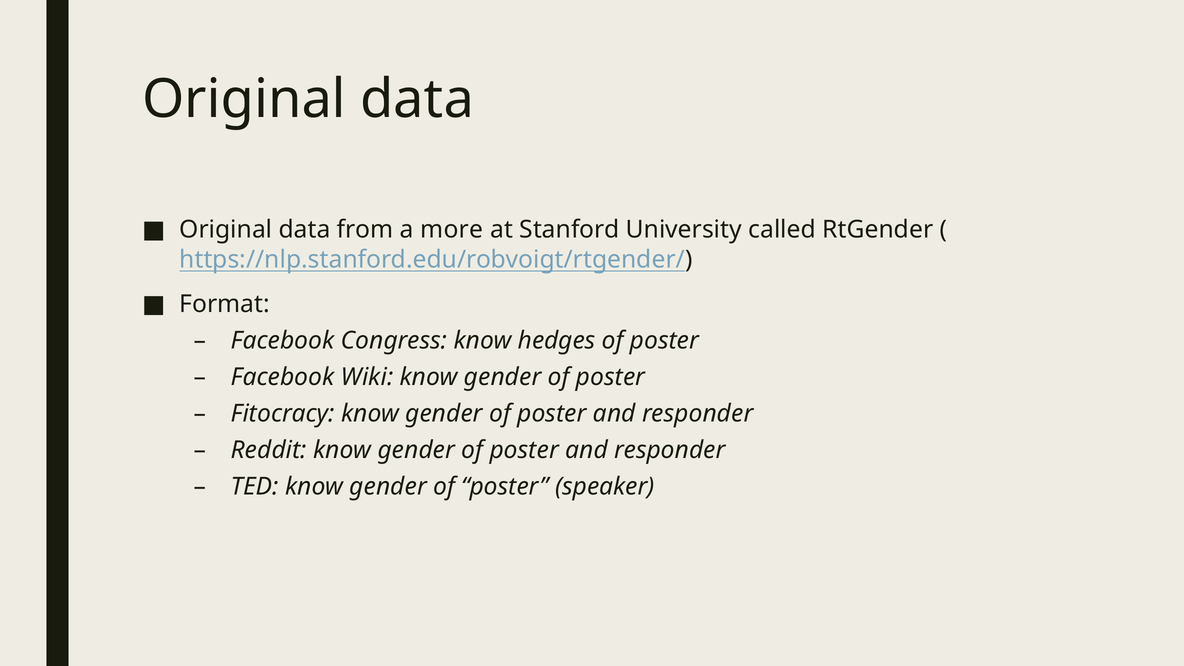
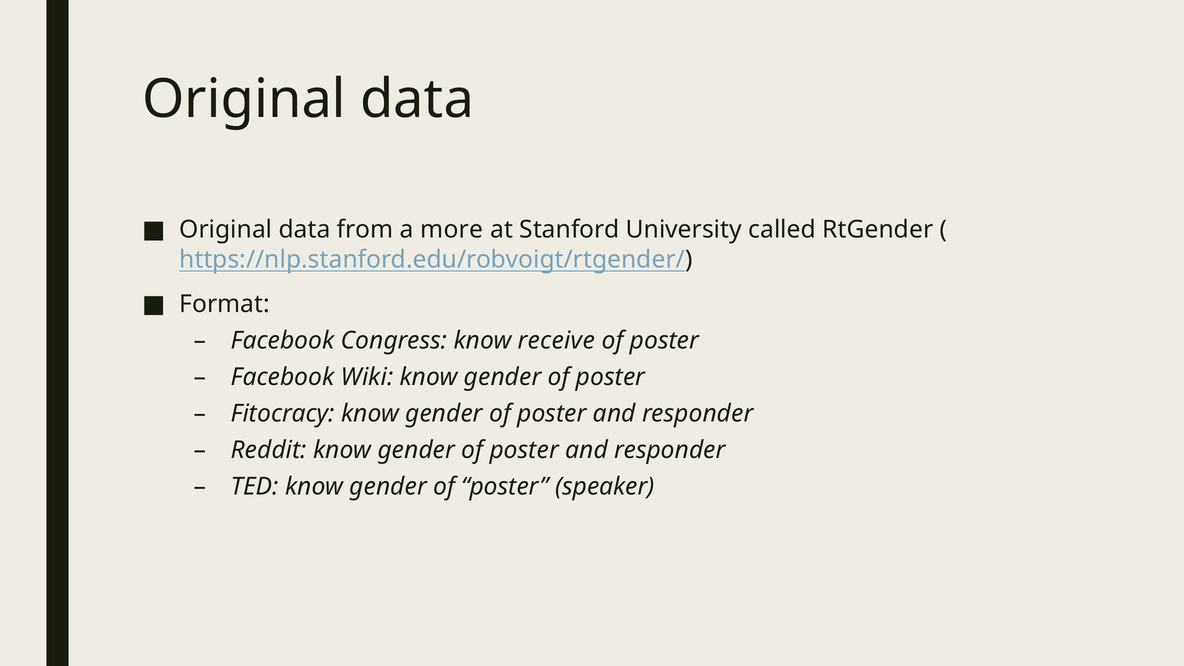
hedges: hedges -> receive (556, 340)
